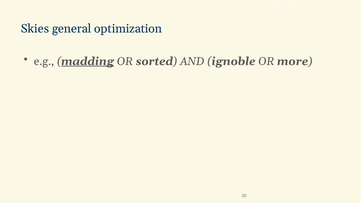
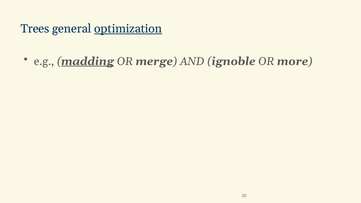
Skies: Skies -> Trees (35, 29)
optimization underline: none -> present (128, 29)
sorted: sorted -> merge (154, 61)
